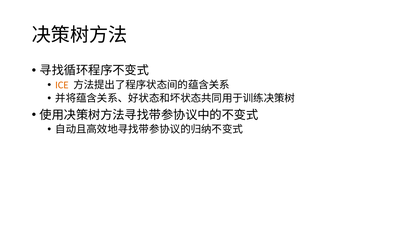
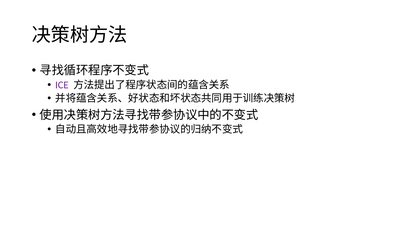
ICE colour: orange -> purple (62, 85)
